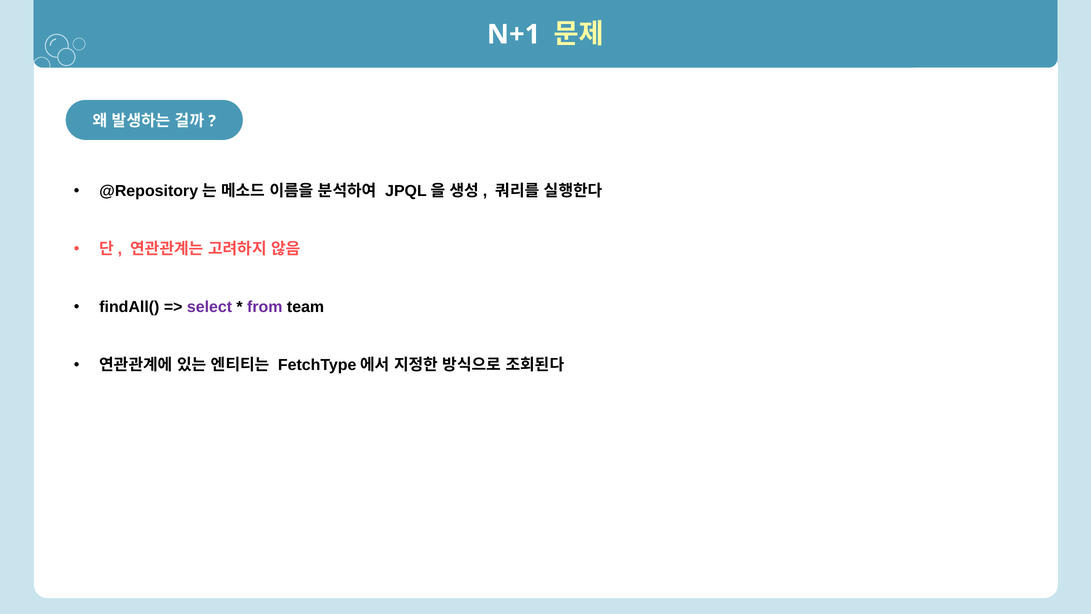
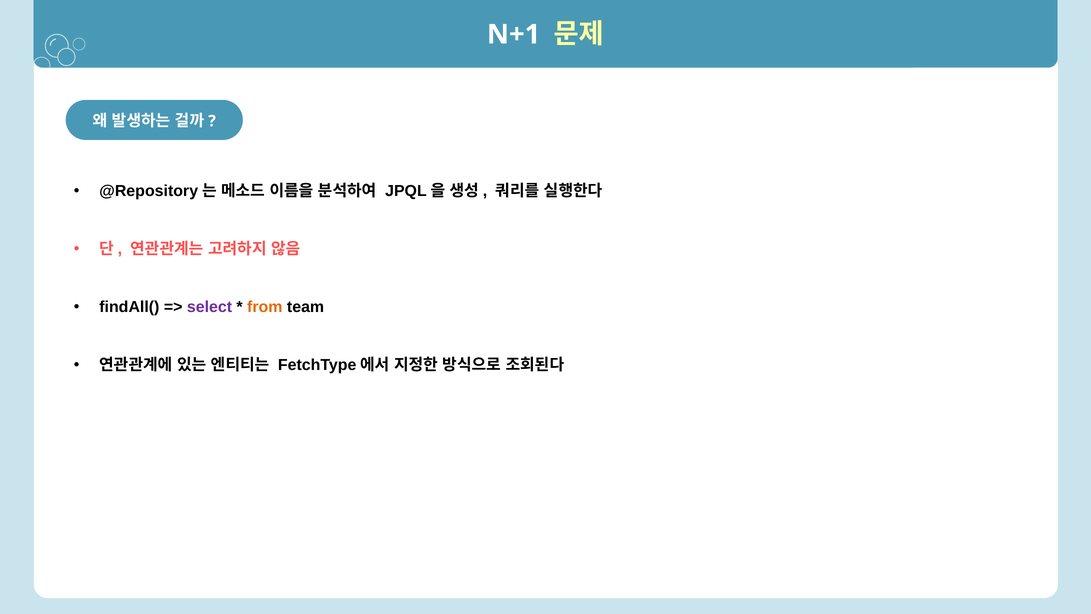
from colour: purple -> orange (265, 307)
